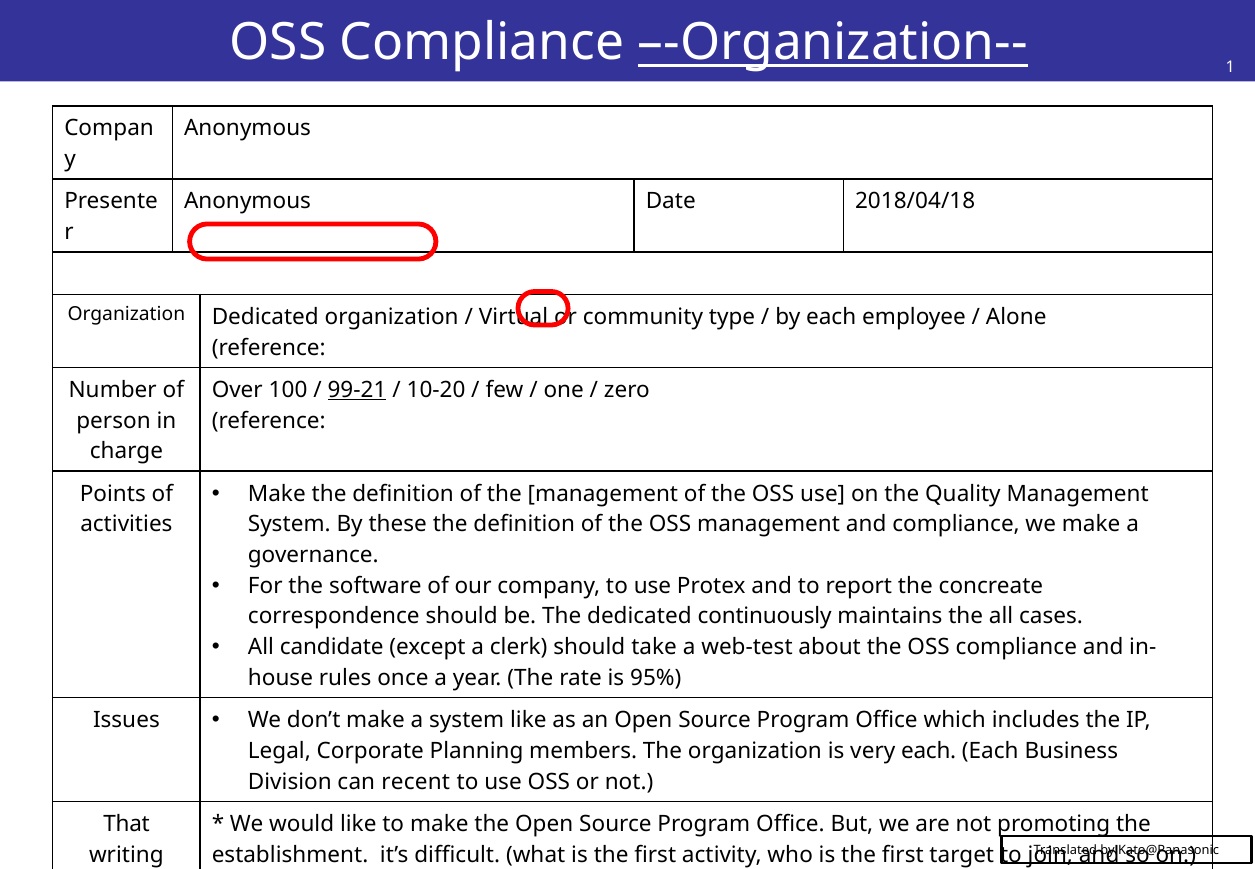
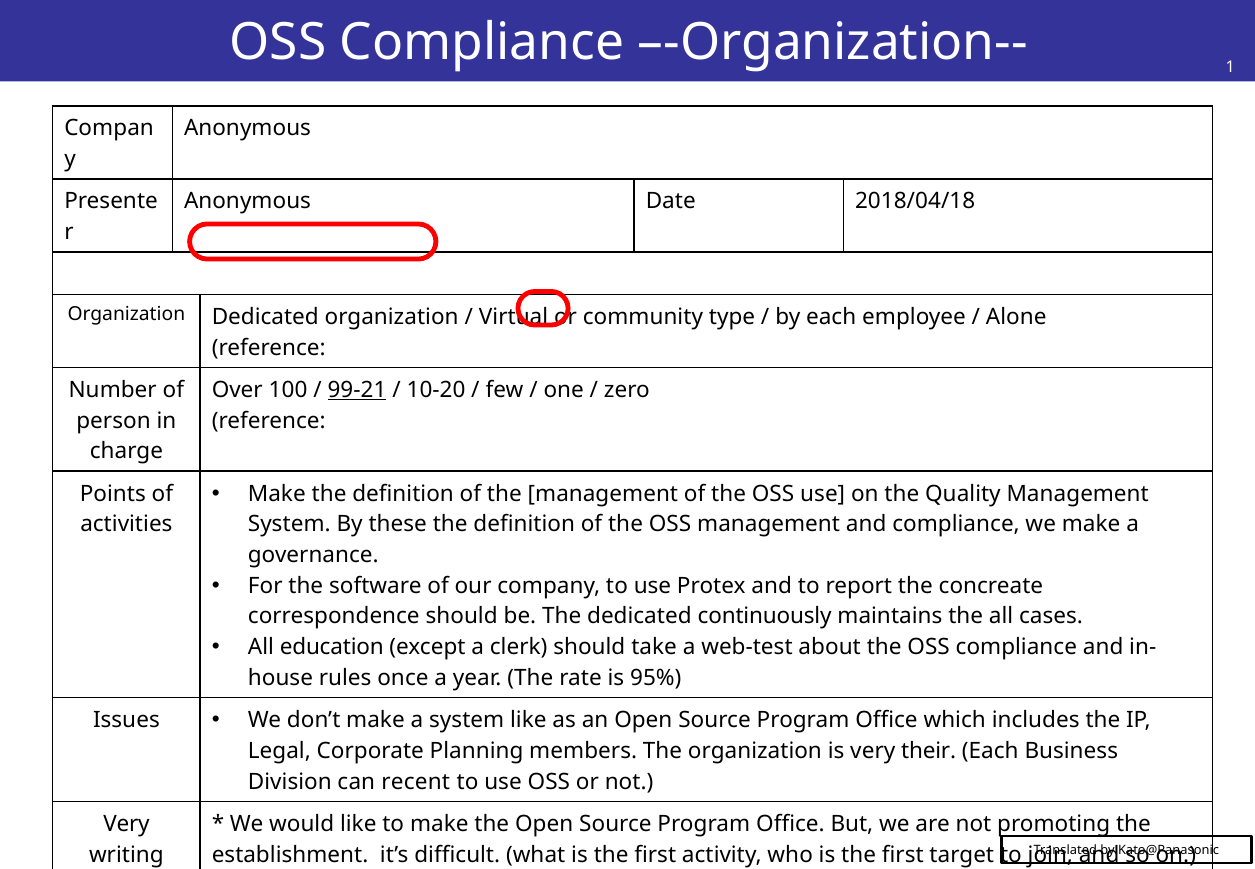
–-Organization-- underline: present -> none (833, 43)
candidate: candidate -> education (332, 647)
very each: each -> their (929, 751)
That: That -> Very (127, 824)
